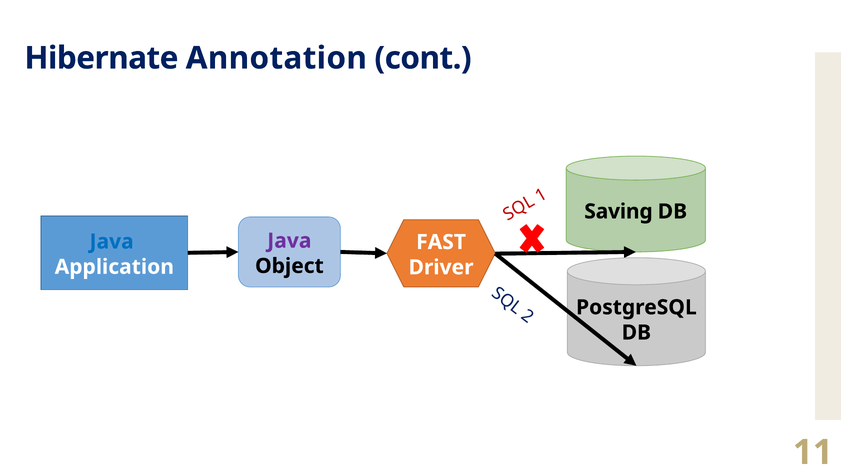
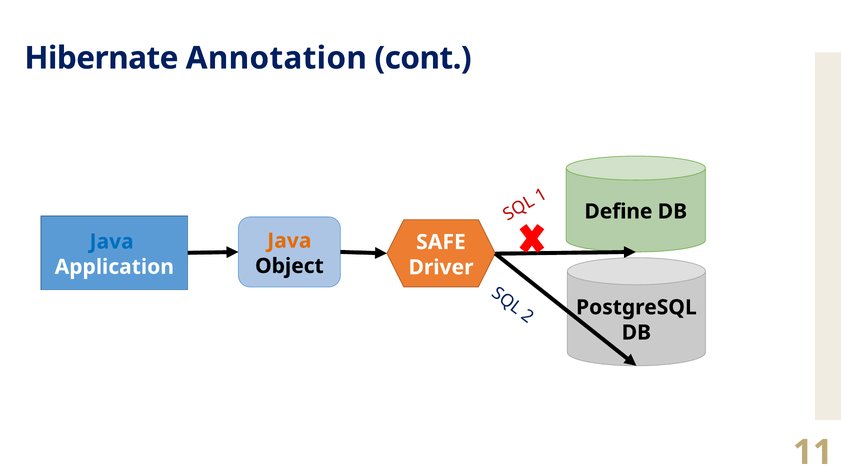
Saving: Saving -> Define (618, 212)
Java colour: purple -> orange (289, 241)
FAST: FAST -> SAFE (441, 242)
